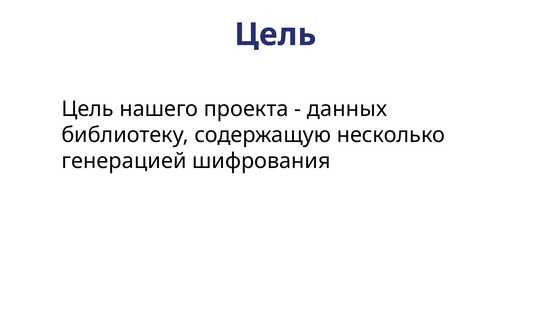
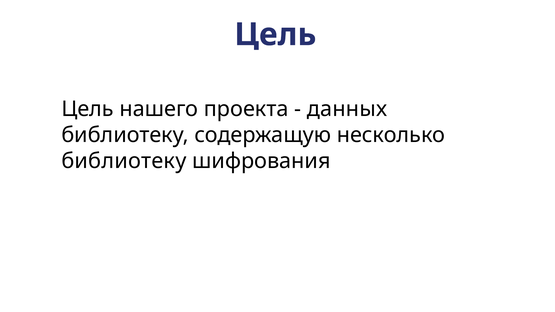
генерацией: генерацией -> библиотеку (124, 161)
